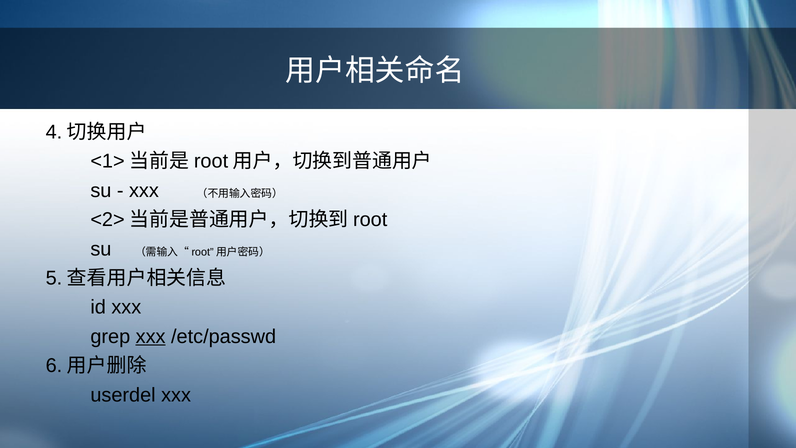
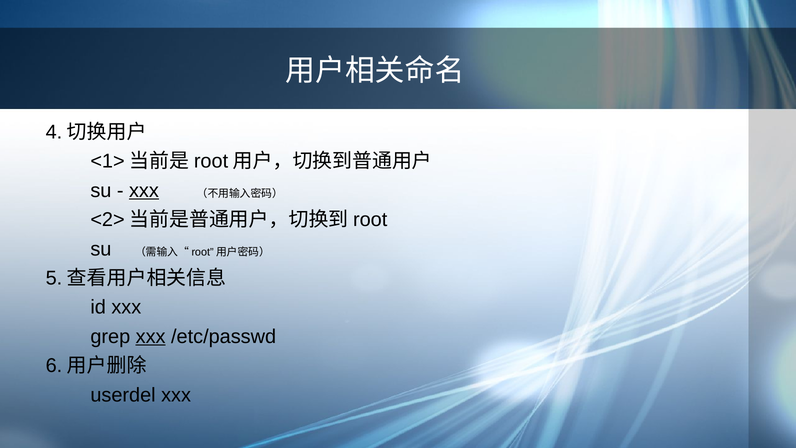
xxx underline: none -> present (144, 190)
